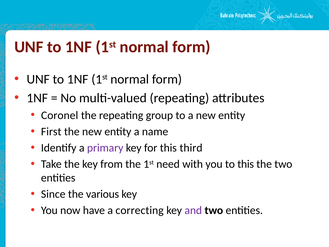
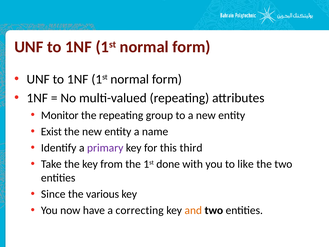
Coronel: Coronel -> Monitor (60, 115)
First: First -> Exist (51, 131)
need: need -> done (168, 164)
to this: this -> like (246, 164)
and colour: purple -> orange (193, 210)
